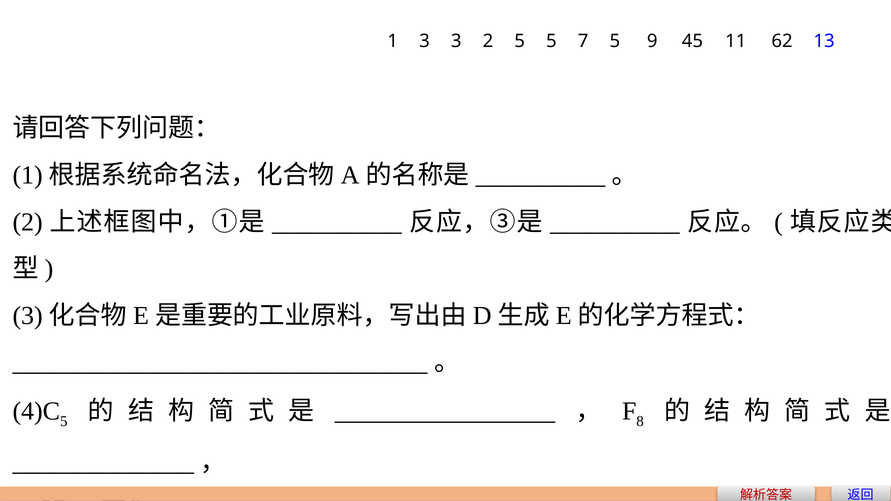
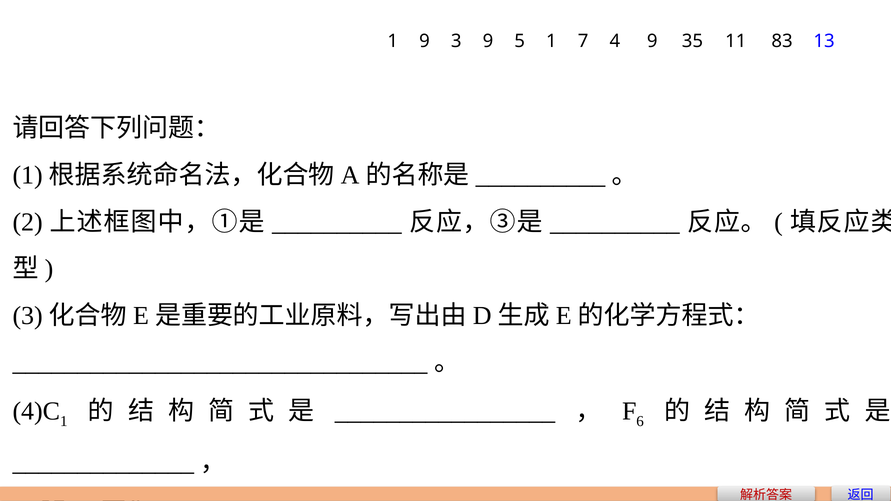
1 3: 3 -> 9 (425, 41)
3 2: 2 -> 9 (488, 41)
5 5: 5 -> 1 (551, 41)
7 5: 5 -> 4 (615, 41)
45: 45 -> 35 (692, 41)
62: 62 -> 83 (782, 41)
5: 5 -> 1 (64, 422)
8: 8 -> 6 (640, 422)
